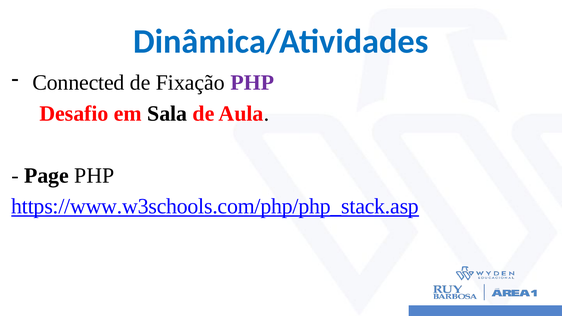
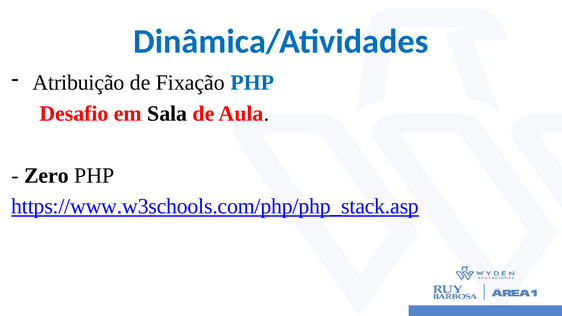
Connected: Connected -> Atribuição (78, 83)
PHP colour: purple -> blue (252, 83)
Page: Page -> Zero (46, 176)
